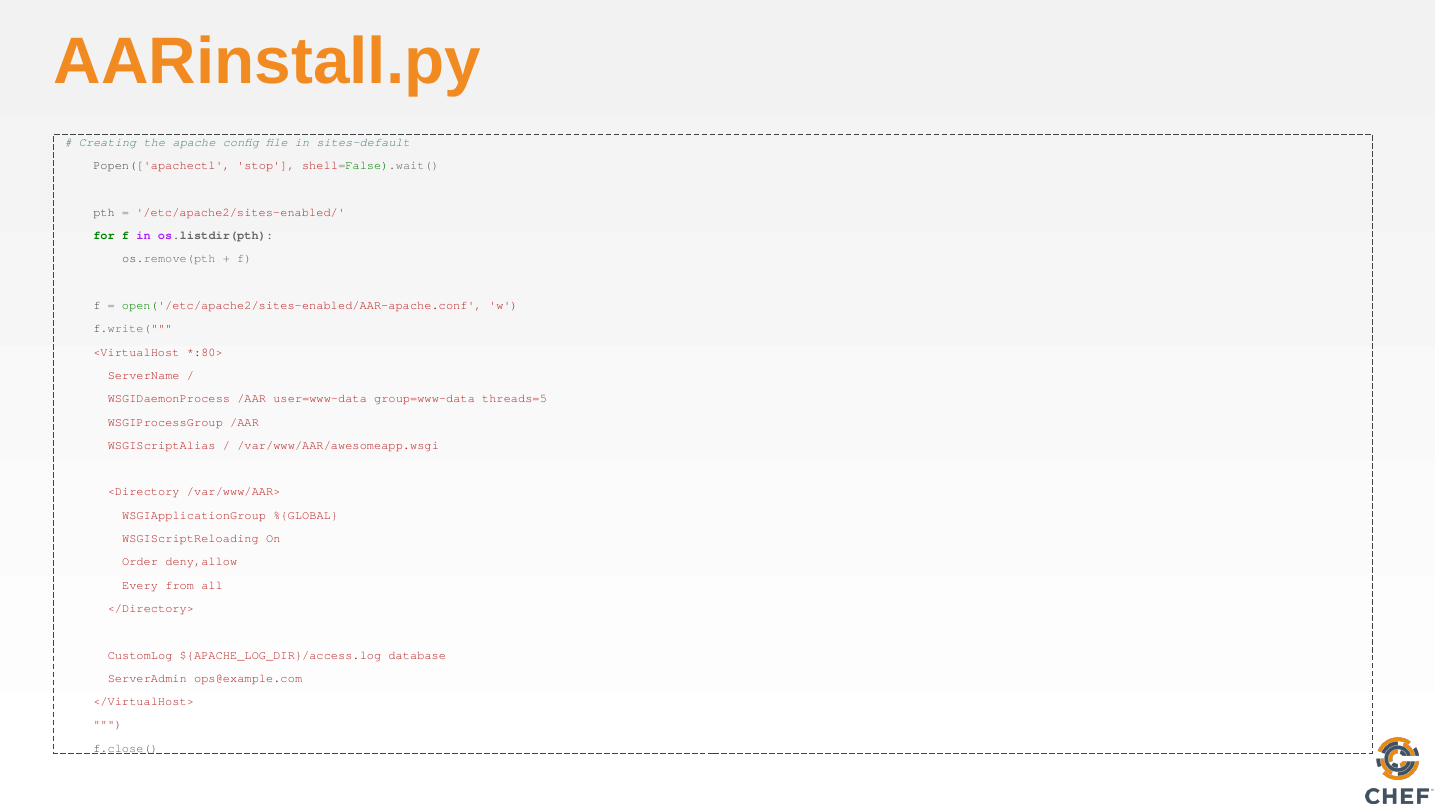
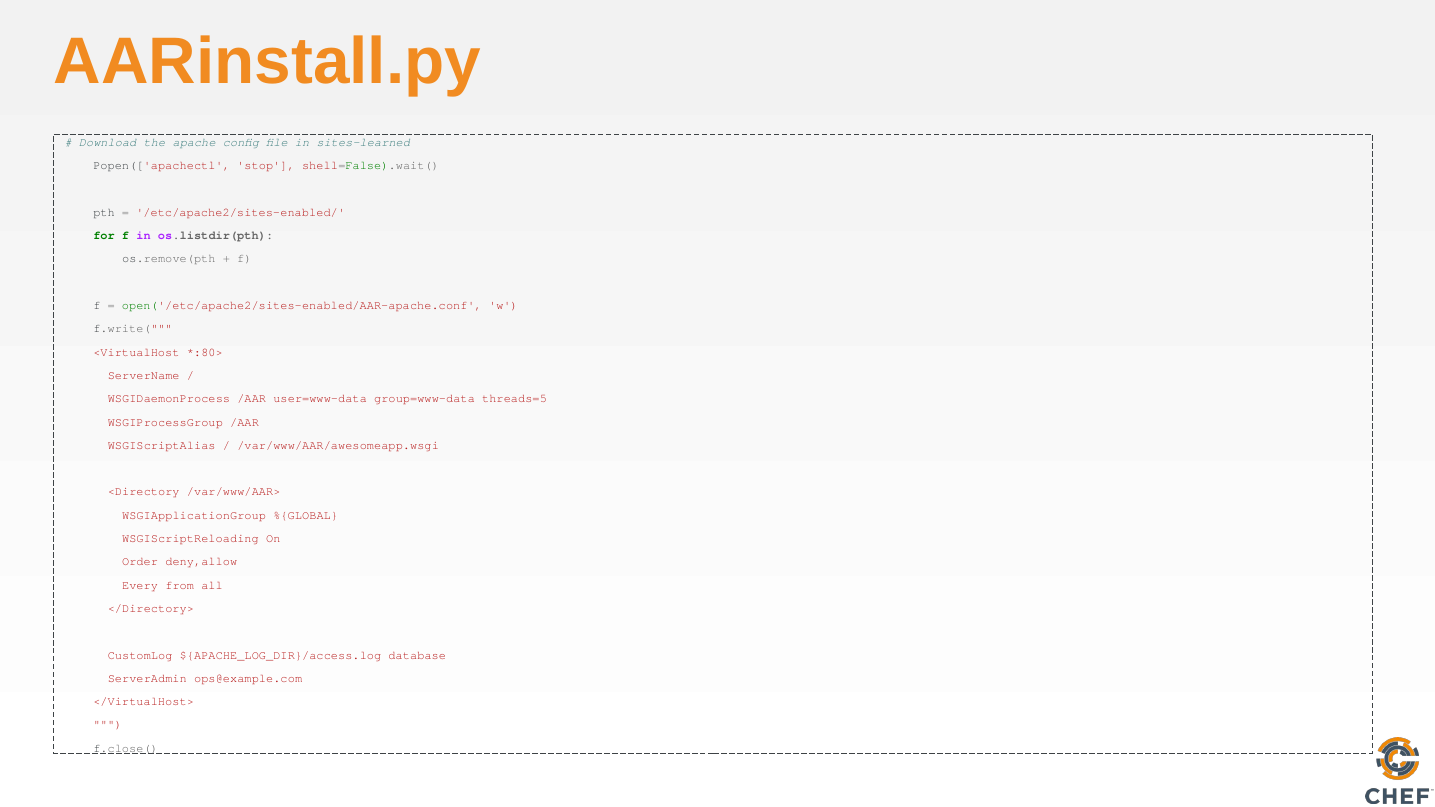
Creating: Creating -> Download (108, 143)
sites-default: sites-default -> sites-learned (363, 143)
